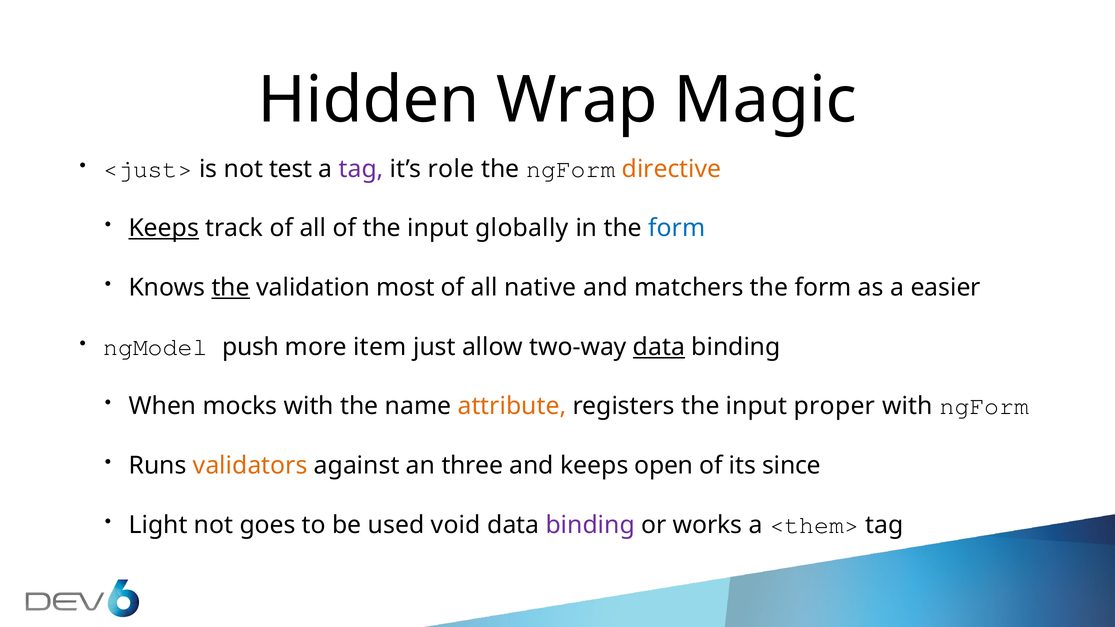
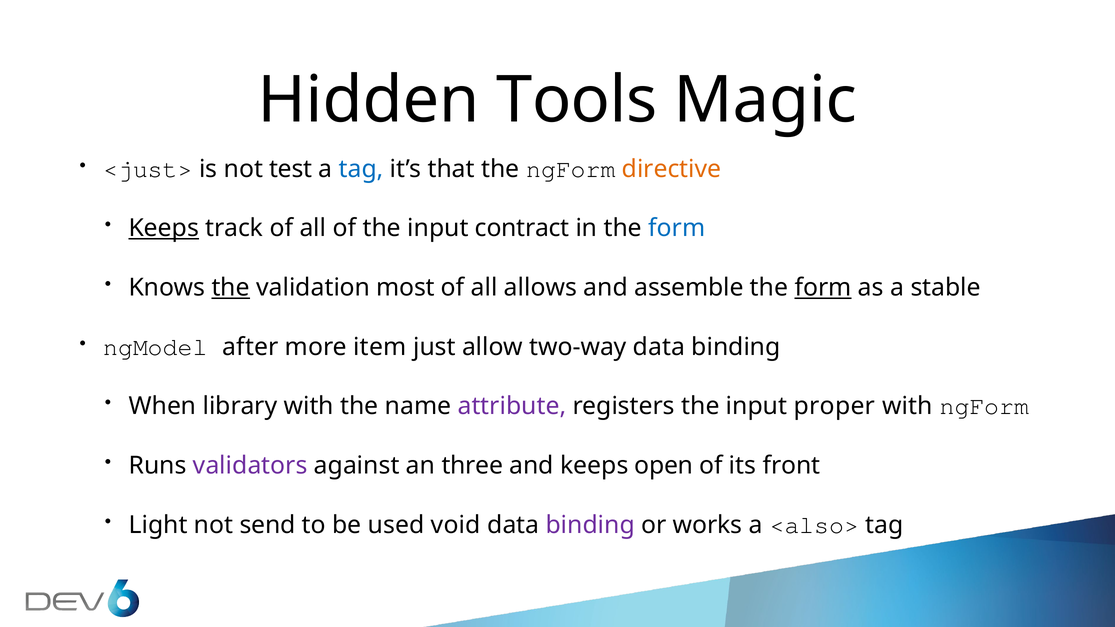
Wrap: Wrap -> Tools (577, 100)
tag colour: purple -> blue (361, 169)
role: role -> that (451, 169)
globally: globally -> contract (522, 228)
native: native -> allows (540, 288)
matchers: matchers -> assemble (689, 288)
form underline: none -> present (823, 288)
easier: easier -> stable (946, 288)
push: push -> after (250, 347)
data underline: present -> none (659, 347)
mocks: mocks -> library (240, 406)
attribute colour: orange -> purple (512, 406)
validators colour: orange -> purple (250, 466)
since: since -> front (791, 466)
goes: goes -> send (268, 525)
<them>: <them> -> <also> (814, 525)
